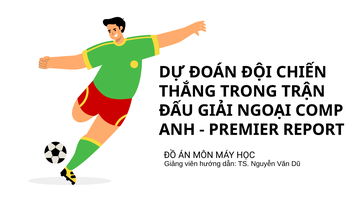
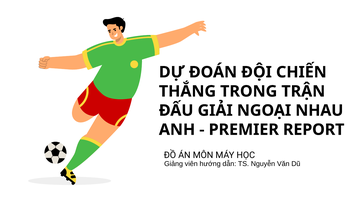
COMP: COMP -> NHAU (319, 111)
